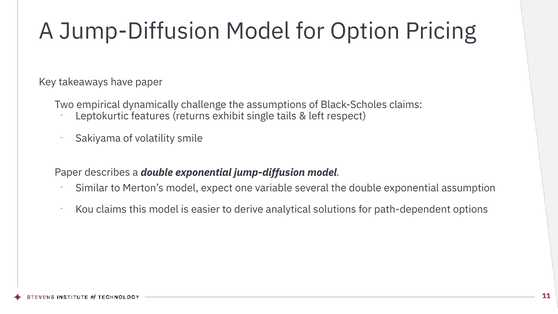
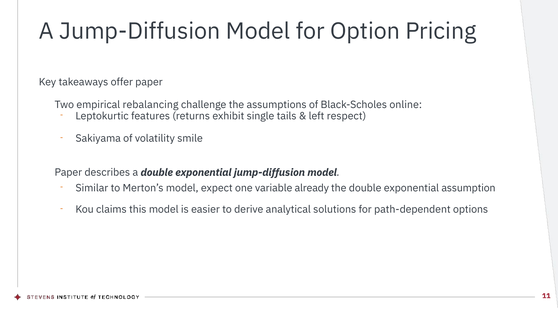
have: have -> offer (122, 82)
dynamically: dynamically -> rebalancing (151, 105)
Black-Scholes claims: claims -> online (406, 105)
several: several -> already (312, 188)
